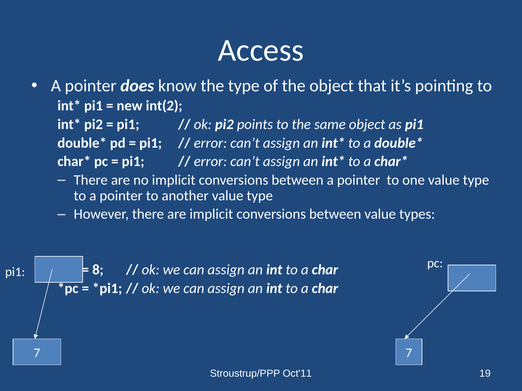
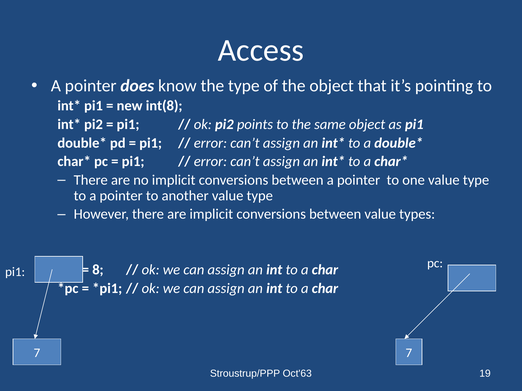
int(2: int(2 -> int(8 (164, 106)
Oct'11: Oct'11 -> Oct'63 (297, 374)
